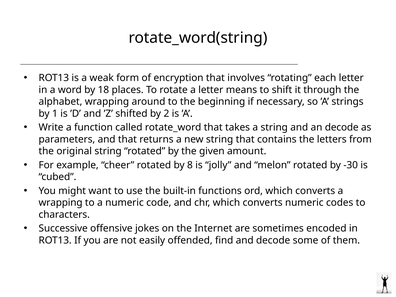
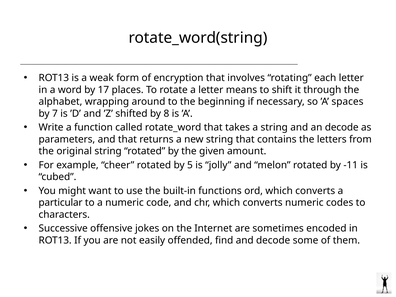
18: 18 -> 17 (103, 90)
strings: strings -> spaces (347, 102)
1: 1 -> 7 (55, 114)
2: 2 -> 8 (166, 114)
8: 8 -> 5 (190, 165)
-30: -30 -> -11 (351, 165)
wrapping: wrapping -> particular (61, 203)
